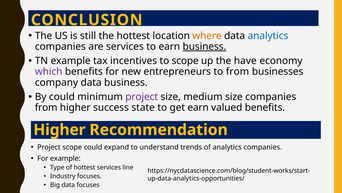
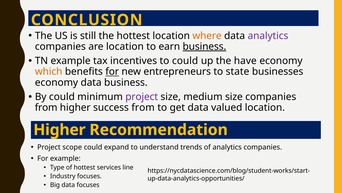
analytics colour: blue -> purple (268, 36)
are services: services -> location (125, 46)
to scope: scope -> could (185, 61)
which colour: purple -> orange (49, 71)
for underline: none -> present (112, 71)
to from: from -> state (237, 71)
company: company -> economy (56, 82)
success state: state -> from (143, 107)
get earn: earn -> data (198, 107)
valued benefits: benefits -> location (265, 107)
